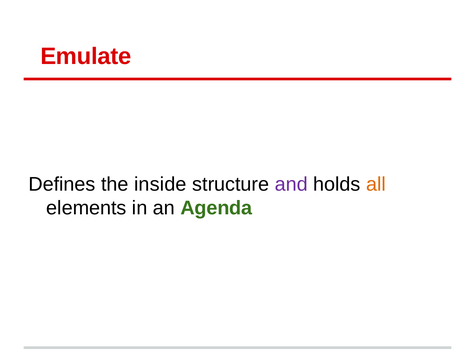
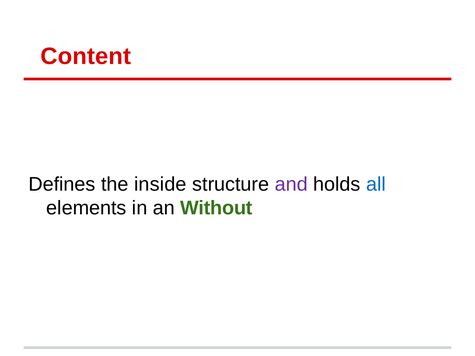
Emulate: Emulate -> Content (86, 56)
all colour: orange -> blue (376, 184)
Agenda: Agenda -> Without (216, 208)
